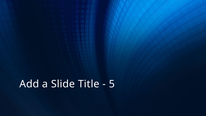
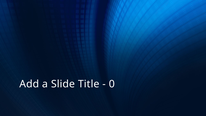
5: 5 -> 0 (112, 84)
